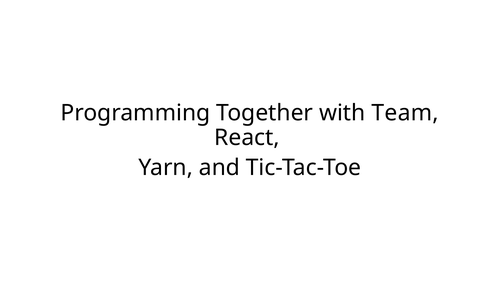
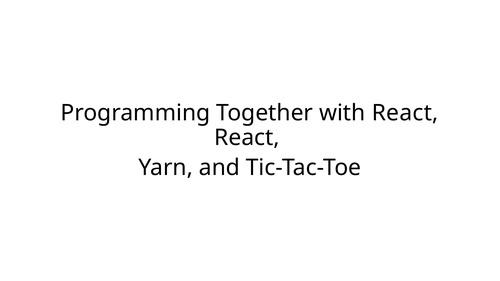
with Team: Team -> React (405, 113)
